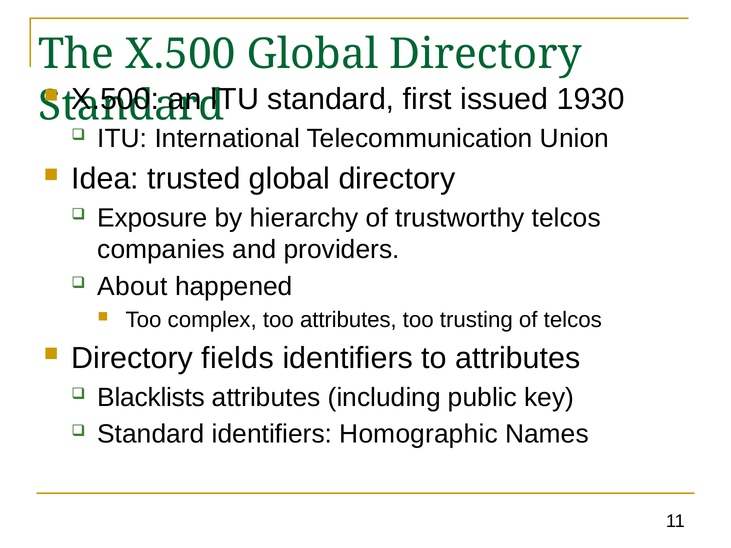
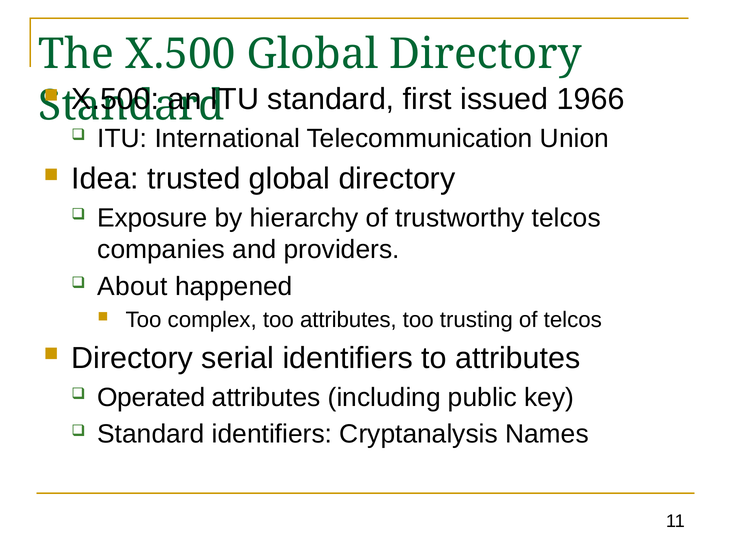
1930: 1930 -> 1966 (591, 99)
fields: fields -> serial (238, 358)
Blacklists: Blacklists -> Operated (151, 398)
Homographic: Homographic -> Cryptanalysis (419, 434)
